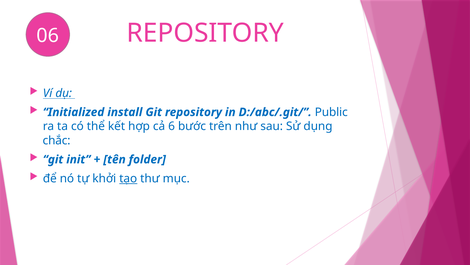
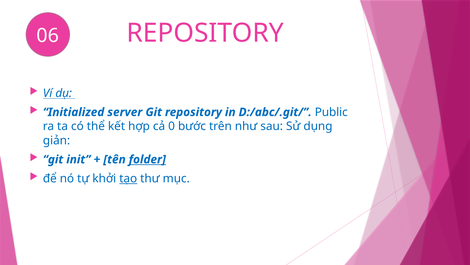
install: install -> server (125, 112)
6: 6 -> 0 (172, 126)
chắc: chắc -> giản (56, 140)
folder underline: none -> present (147, 159)
